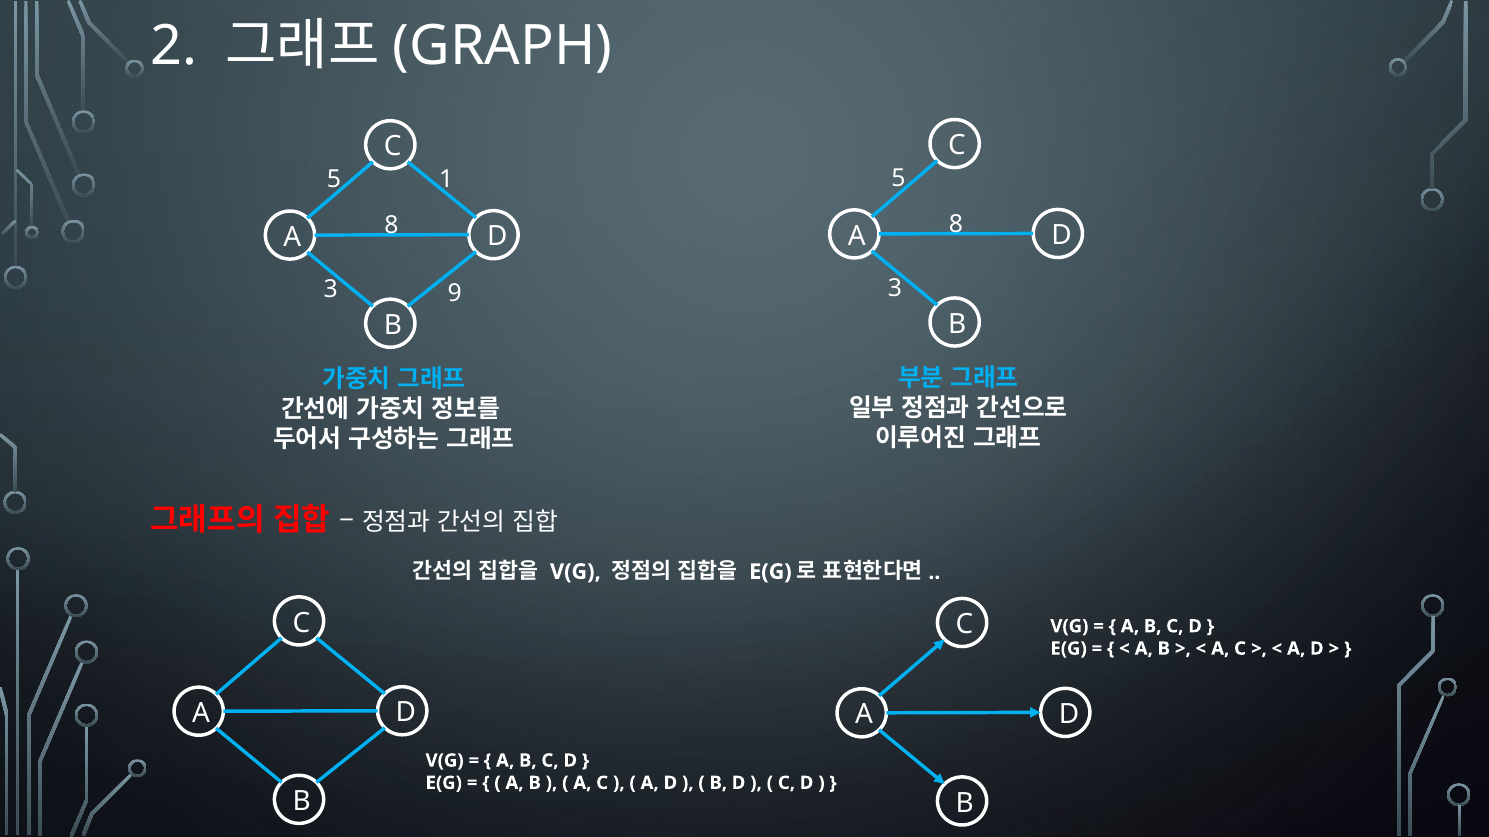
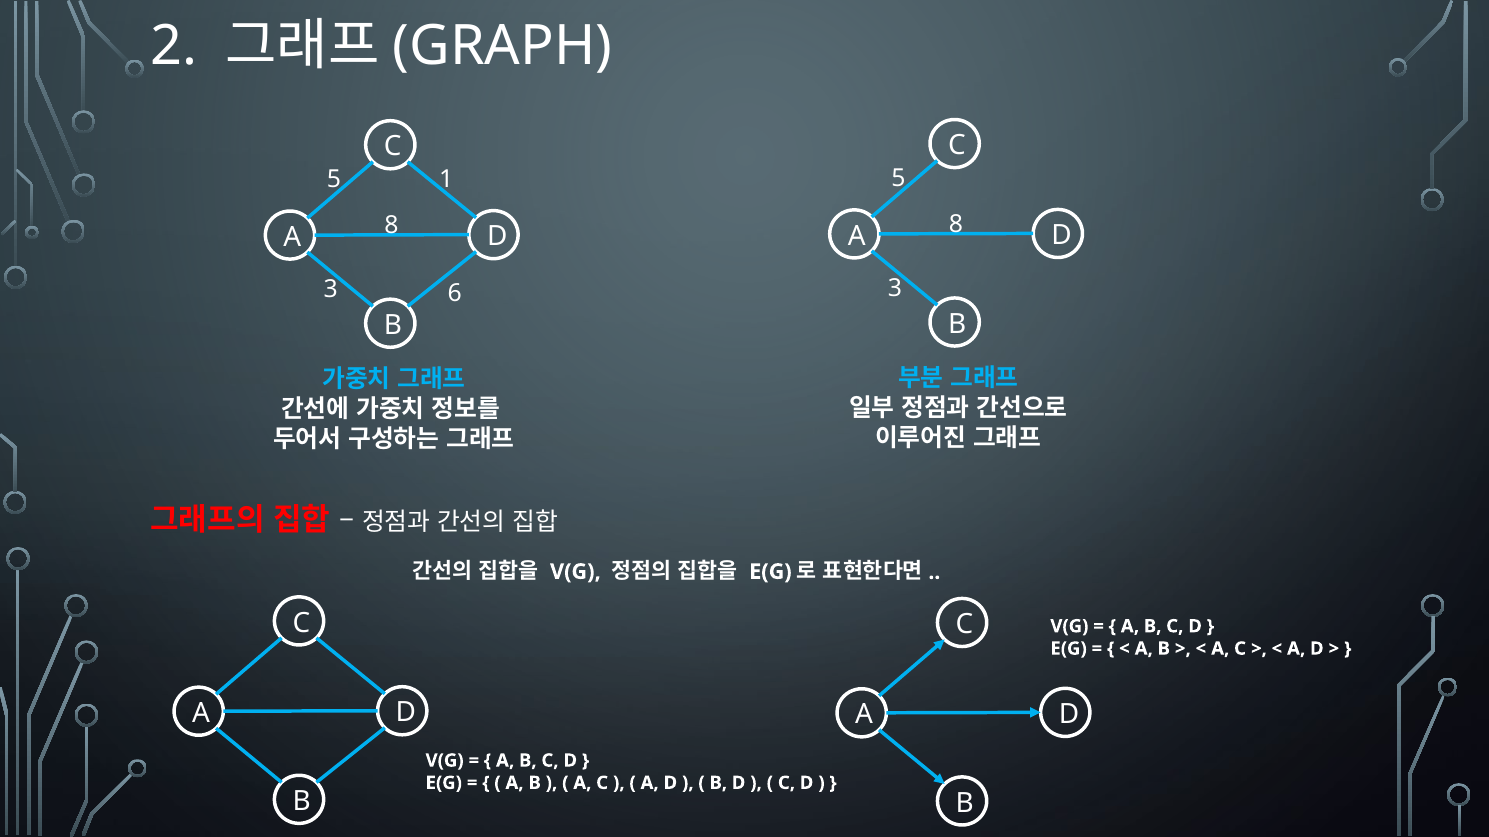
9: 9 -> 6 (455, 293)
